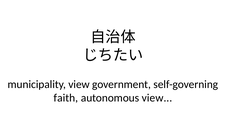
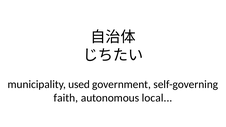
municipality view: view -> used (79, 84)
autonomous view: view -> local (157, 98)
